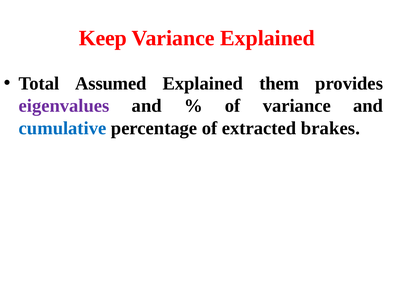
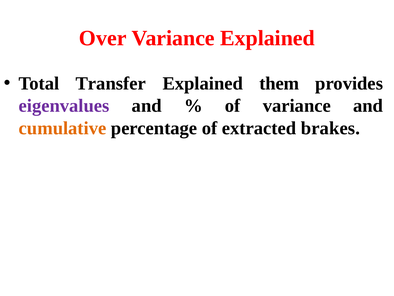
Keep: Keep -> Over (103, 38)
Assumed: Assumed -> Transfer (111, 83)
cumulative colour: blue -> orange (63, 128)
